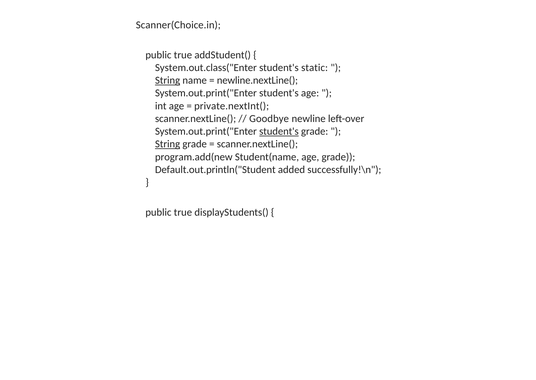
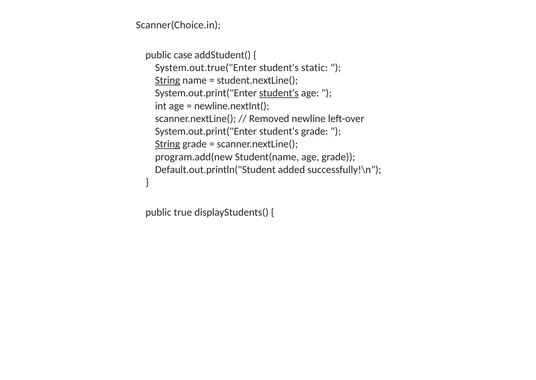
true: true -> case (183, 55)
System.out.class("Enter: System.out.class("Enter -> System.out.true("Enter (206, 67)
newline.nextLine(: newline.nextLine( -> student.nextLine( (257, 80)
student's underline: none -> present (279, 93)
private.nextInt(: private.nextInt( -> newline.nextInt( (232, 106)
Goodbye: Goodbye -> Removed (269, 118)
student's underline: present -> none (279, 131)
